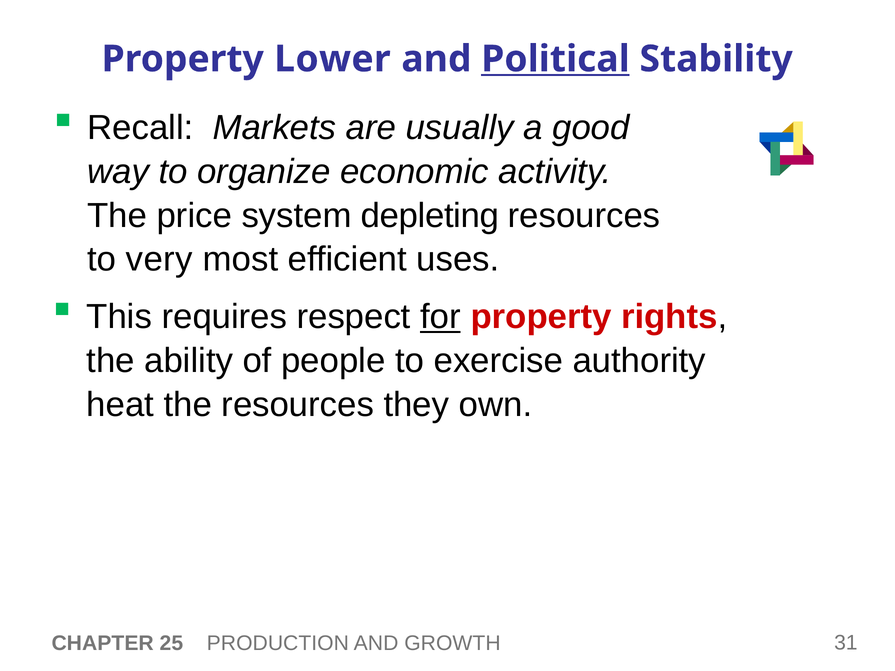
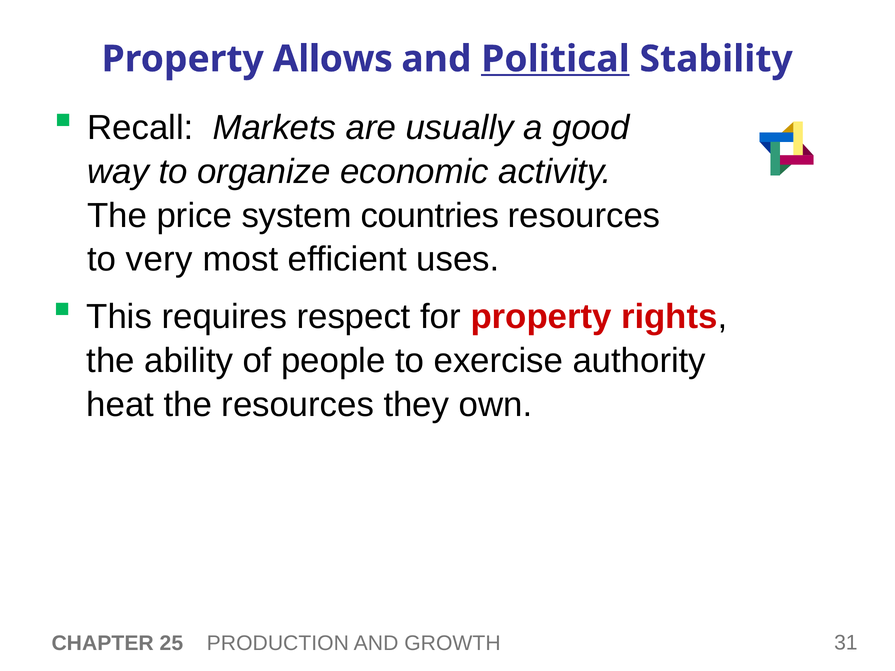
Lower: Lower -> Allows (333, 59)
depleting: depleting -> countries (430, 216)
for underline: present -> none (440, 317)
